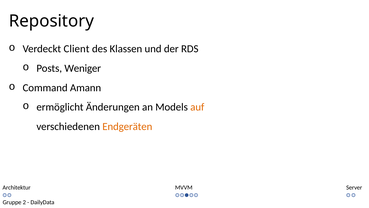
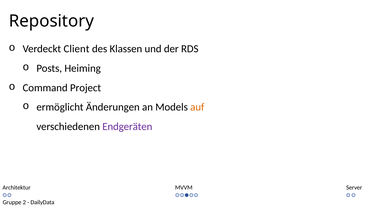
Weniger: Weniger -> Heiming (83, 68)
Amann: Amann -> Project (86, 88)
Endgeräten colour: orange -> purple (127, 126)
